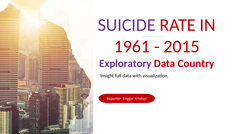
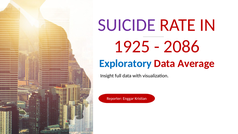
1961: 1961 -> 1925 (132, 46)
2015: 2015 -> 2086 (182, 46)
Exploratory colour: purple -> blue (125, 63)
Country: Country -> Average (196, 63)
